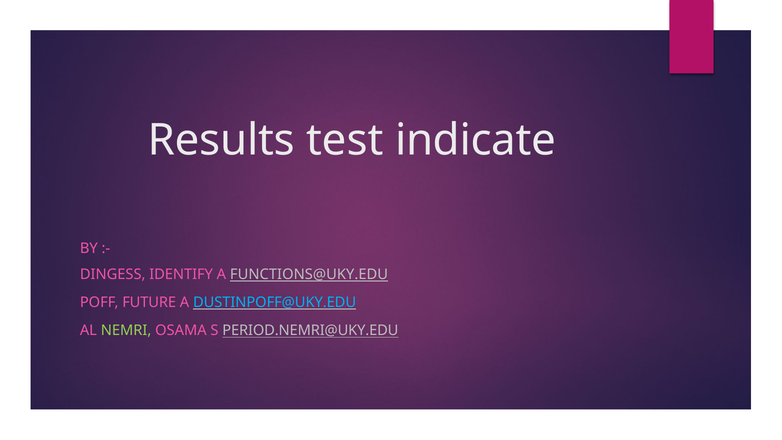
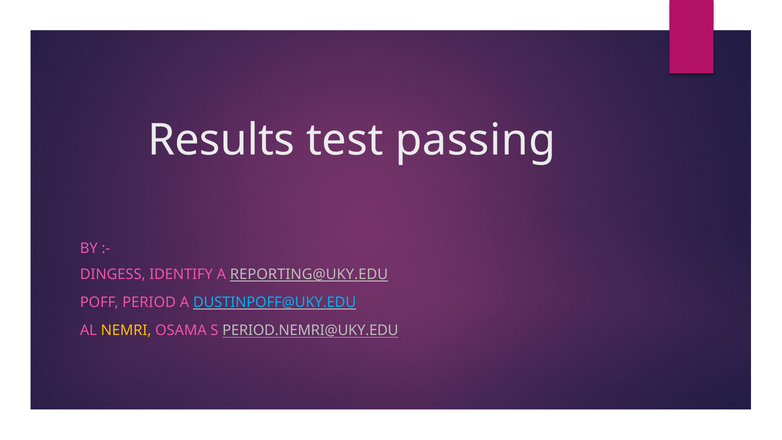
indicate: indicate -> passing (475, 140)
FUNCTIONS@UKY.EDU: FUNCTIONS@UKY.EDU -> REPORTING@UKY.EDU (309, 274)
FUTURE: FUTURE -> PERIOD (149, 302)
NEMRI colour: light green -> yellow (126, 330)
